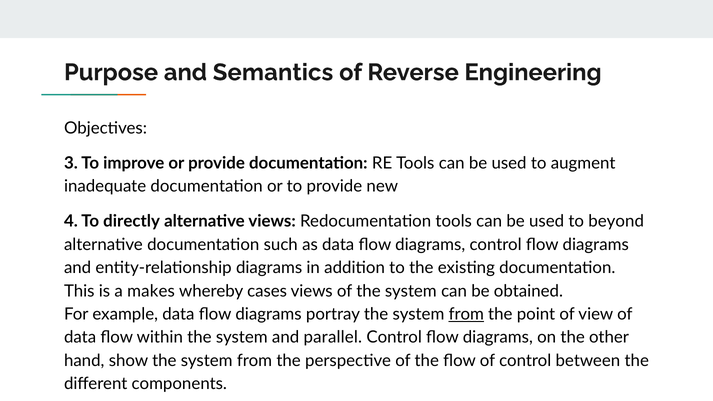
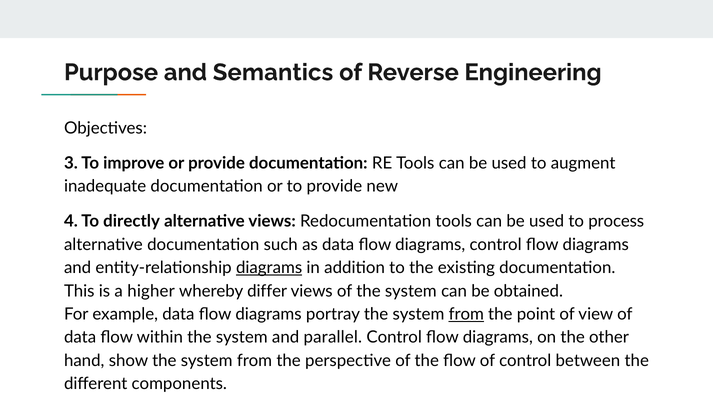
beyond: beyond -> process (616, 221)
diagrams underline: none -> present (269, 268)
makes: makes -> higher (151, 291)
cases: cases -> differ (267, 291)
